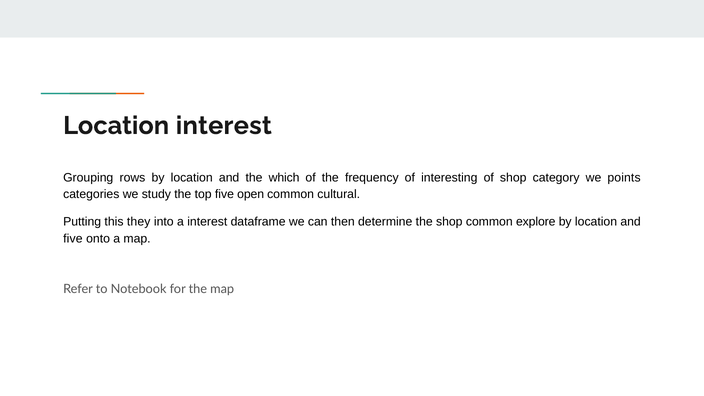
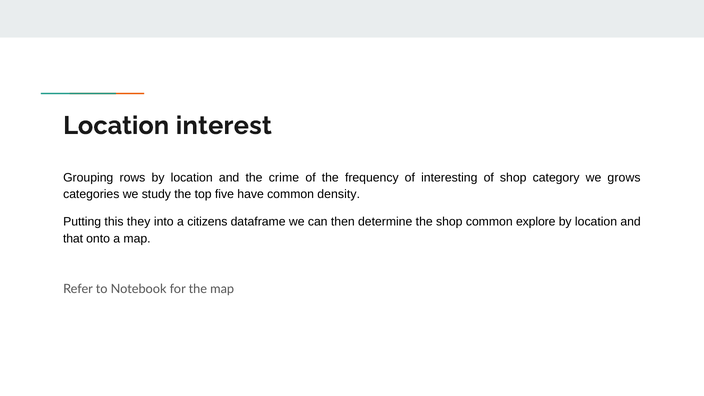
which: which -> crime (284, 177)
points: points -> grows (624, 177)
open: open -> have (251, 194)
cultural: cultural -> density (339, 194)
a interest: interest -> citizens (207, 222)
five: five -> that (73, 239)
